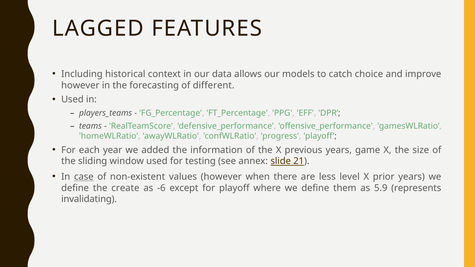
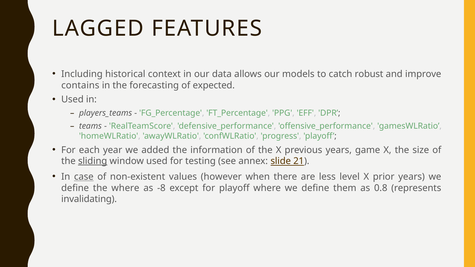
choice: choice -> robust (369, 74)
however: however -> contains (80, 85)
different: different -> expected (214, 85)
sliding underline: none -> present (93, 161)
the create: create -> where (125, 188)
-6: -6 -> -8 (161, 188)
5.9: 5.9 -> 0.8 (381, 188)
